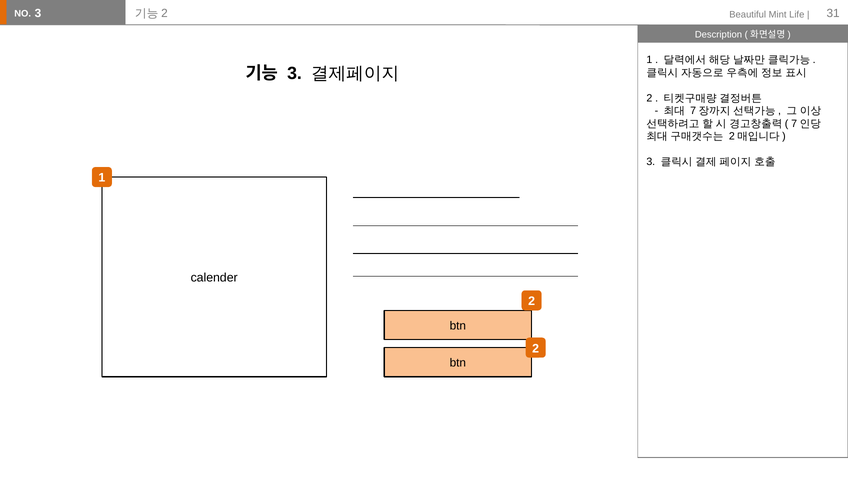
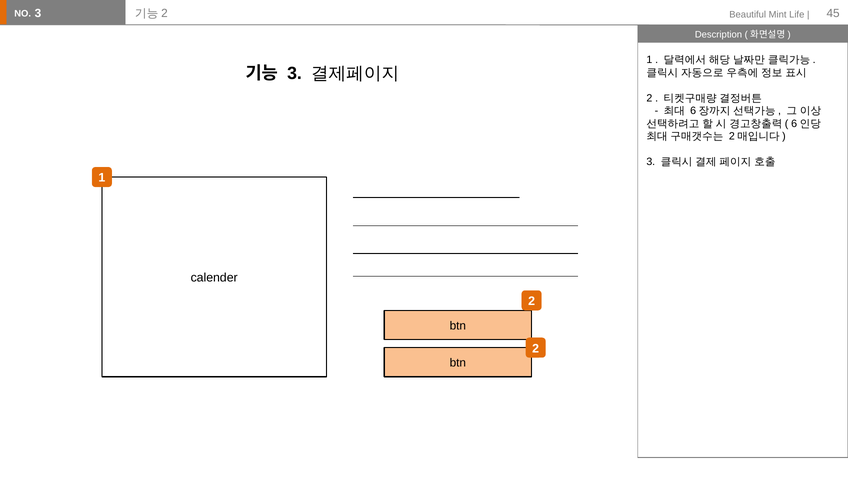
31: 31 -> 45 (833, 14)
7: 7 -> 6 (693, 111)
7: 7 -> 6 (794, 124)
